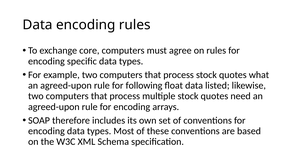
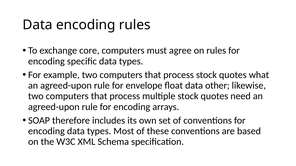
following: following -> envelope (144, 86)
listed: listed -> other (217, 86)
